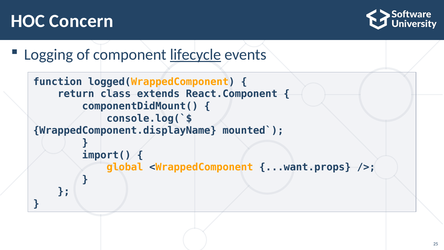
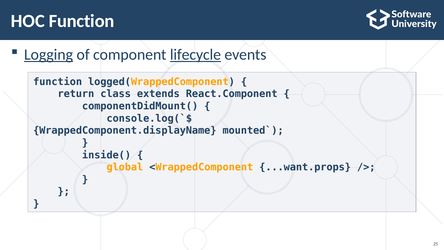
HOC Concern: Concern -> Function (82, 21)
Logging underline: none -> present (49, 55)
import(: import( -> inside( (107, 155)
